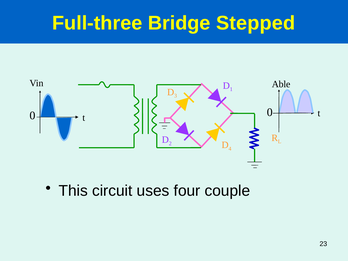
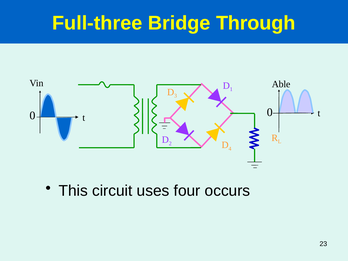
Stepped: Stepped -> Through (256, 23)
couple: couple -> occurs (227, 191)
